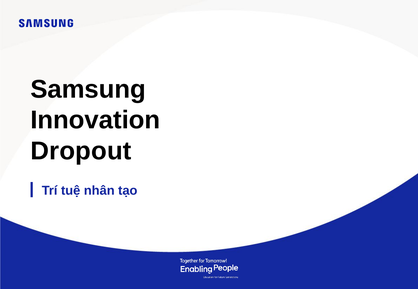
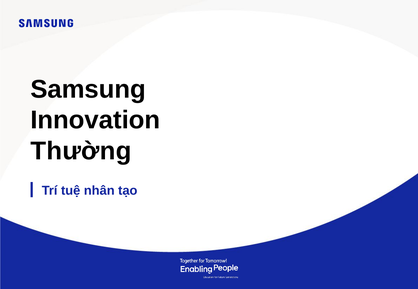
Dropout: Dropout -> Thường (81, 151)
